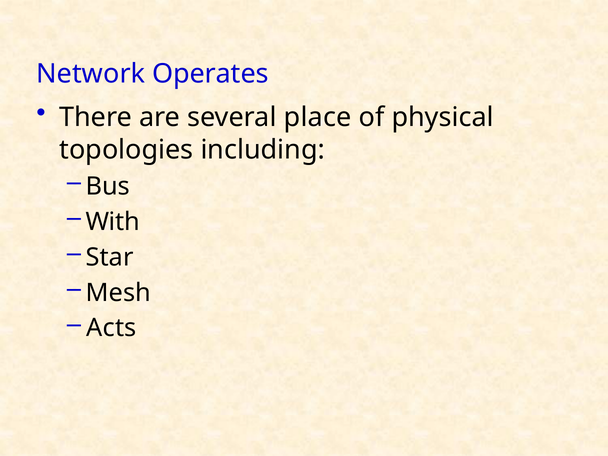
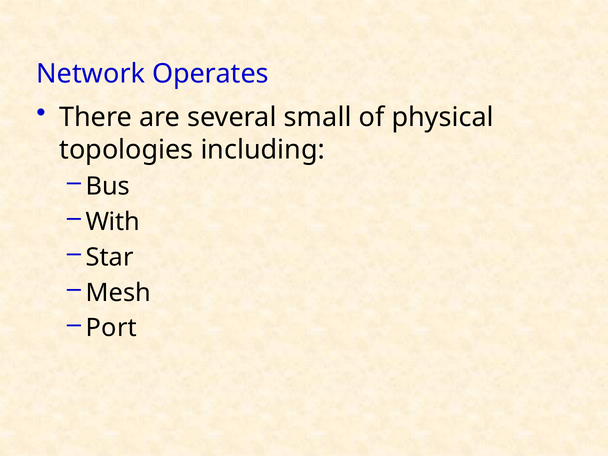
place: place -> small (318, 117)
Acts: Acts -> Port (111, 328)
